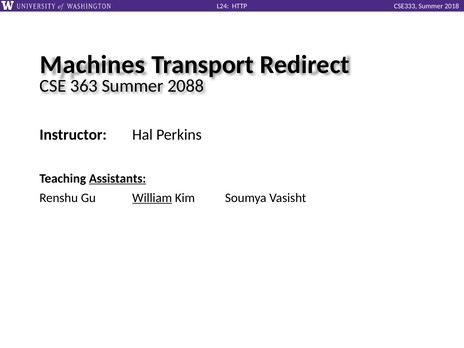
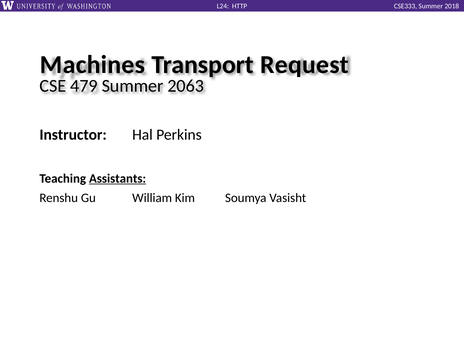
Redirect: Redirect -> Request (304, 65)
363: 363 -> 479 (84, 86)
2088: 2088 -> 2063 (186, 86)
William underline: present -> none (152, 198)
